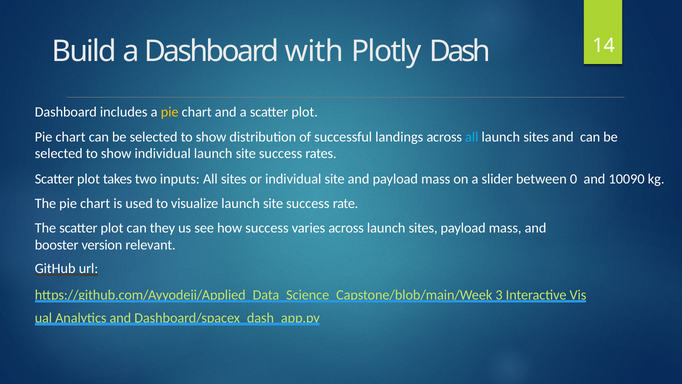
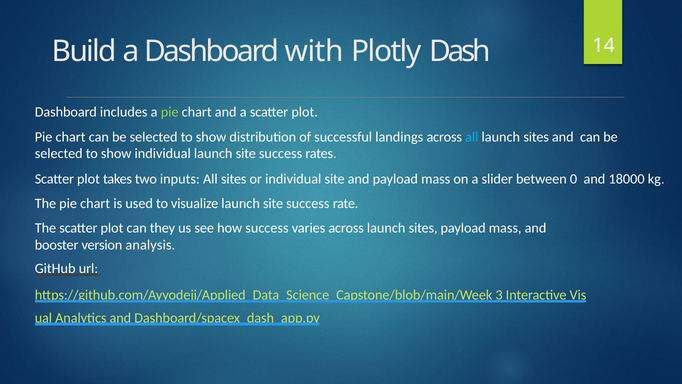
pie colour: yellow -> light green (170, 112)
10090: 10090 -> 18000 (627, 179)
relevant: relevant -> analysis (150, 245)
